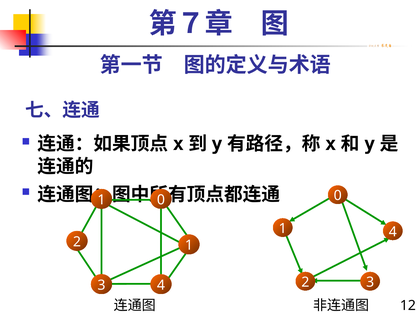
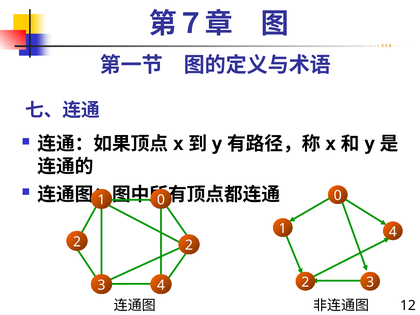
2 1: 1 -> 2 (189, 245)
